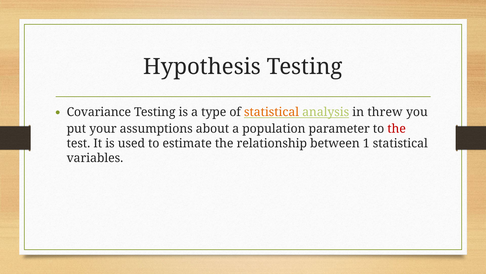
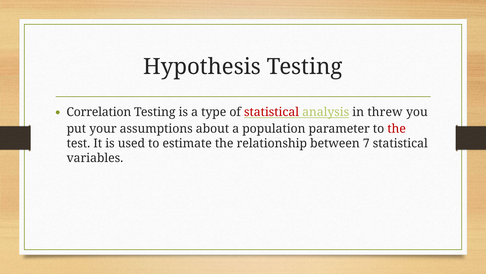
Covariance: Covariance -> Correlation (99, 112)
statistical colour: orange -> red (272, 112)
1: 1 -> 7 (366, 143)
